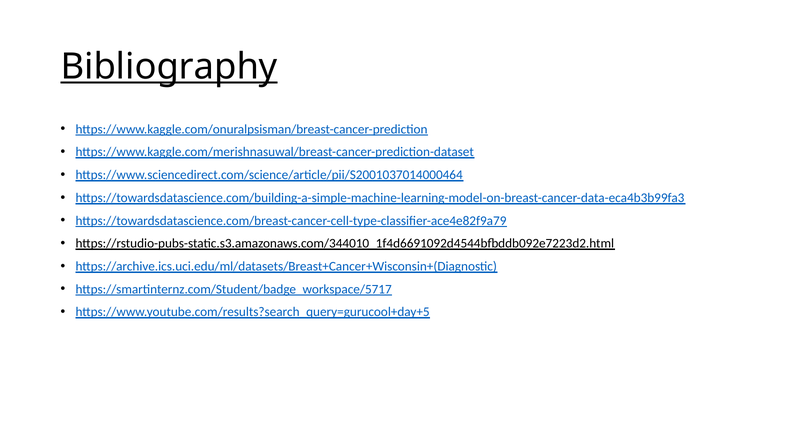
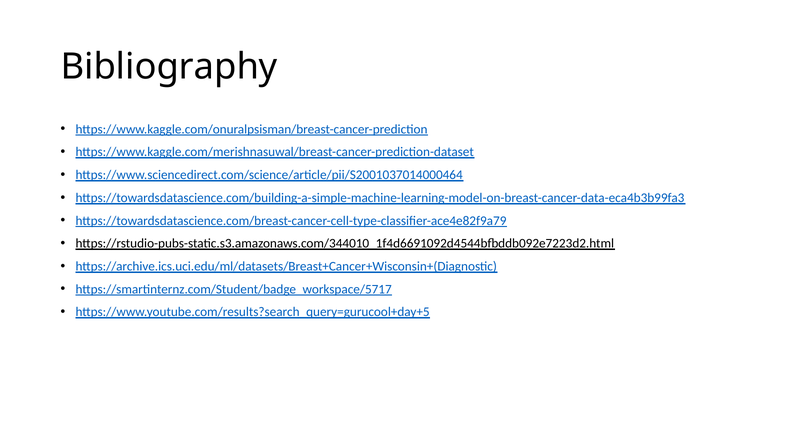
Bibliography underline: present -> none (169, 67)
